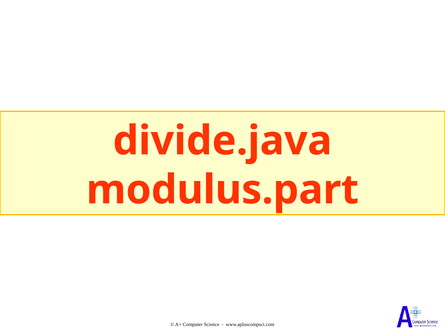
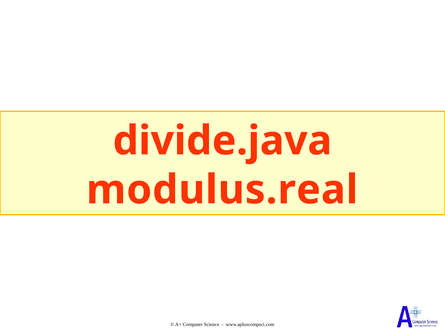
modulus.part: modulus.part -> modulus.real (222, 190)
